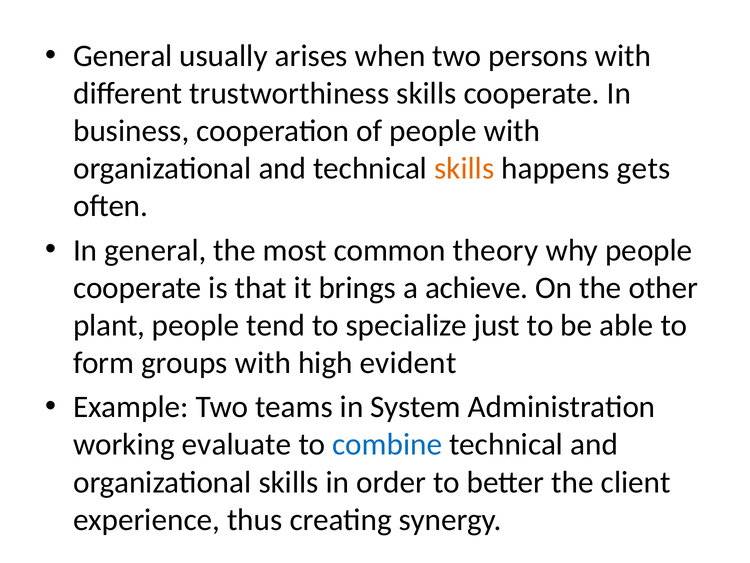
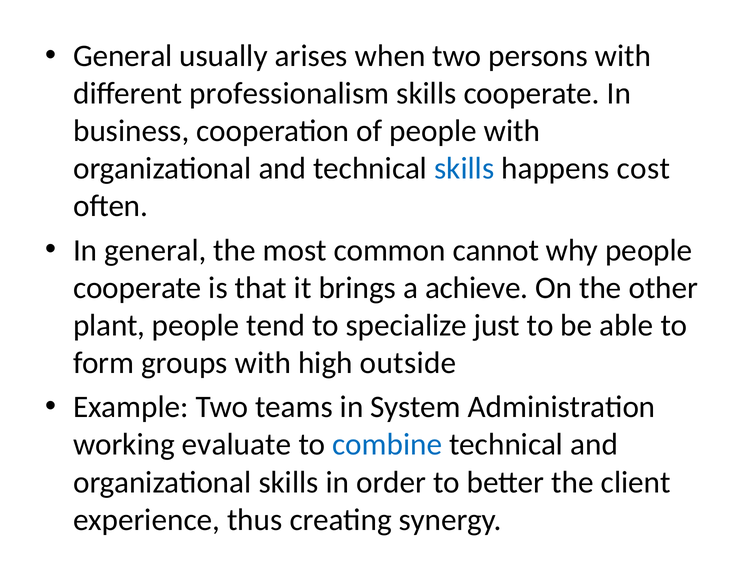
trustworthiness: trustworthiness -> professionalism (289, 93)
skills colour: orange -> blue (464, 168)
gets: gets -> cost (644, 168)
theory: theory -> cannot (496, 250)
evident: evident -> outside (408, 363)
